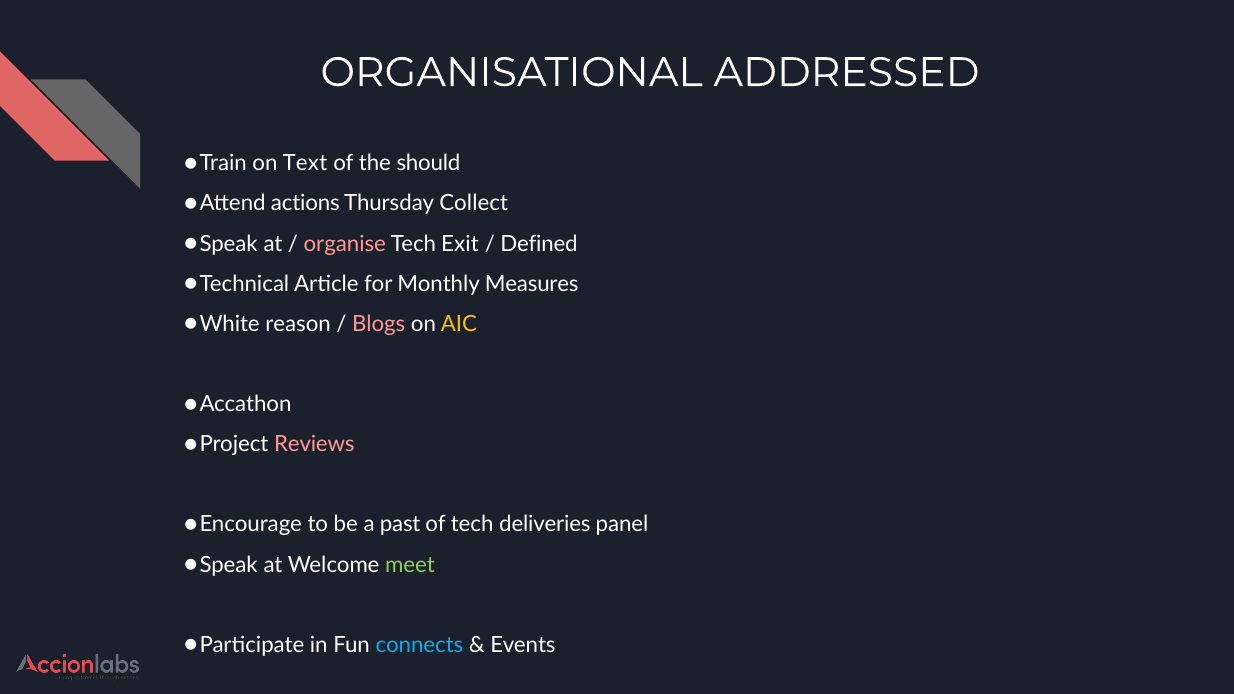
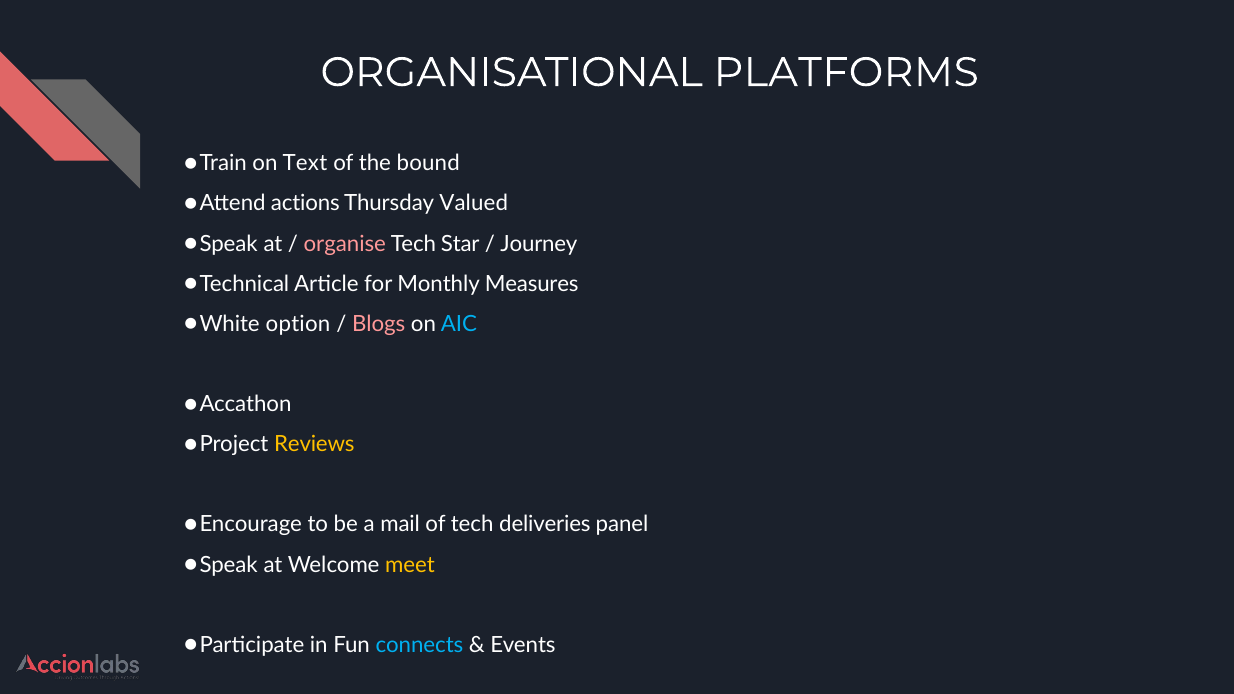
ADDRESSED: ADDRESSED -> PLATFORMS (846, 72)
should: should -> bound (428, 164)
Collect: Collect -> Valued (474, 204)
Exit: Exit -> Star (460, 244)
Defined: Defined -> Journey (539, 244)
reason: reason -> option (298, 324)
AIC colour: yellow -> light blue (459, 324)
Reviews colour: pink -> yellow (314, 444)
past: past -> mail (400, 525)
meet colour: light green -> yellow (410, 565)
